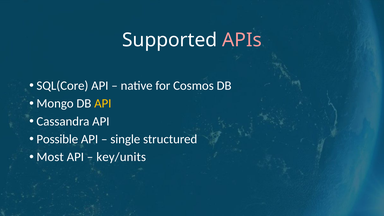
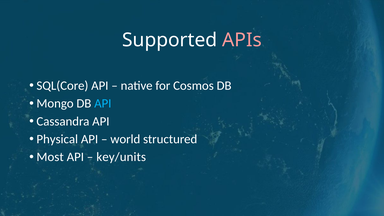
API colour: yellow -> light blue (103, 104)
Possible: Possible -> Physical (57, 139)
single: single -> world (125, 139)
